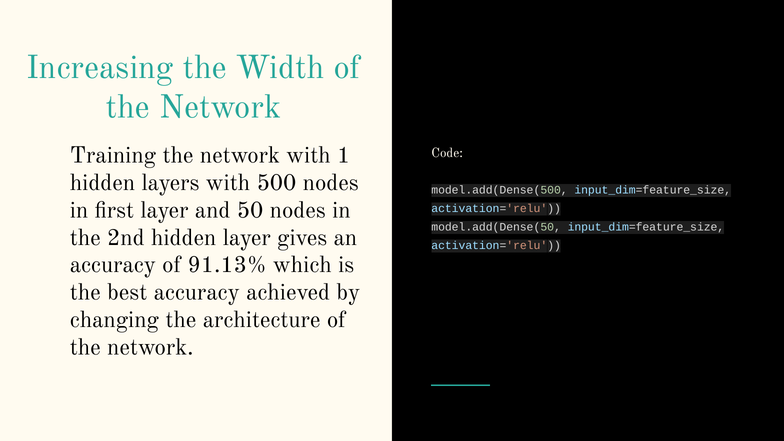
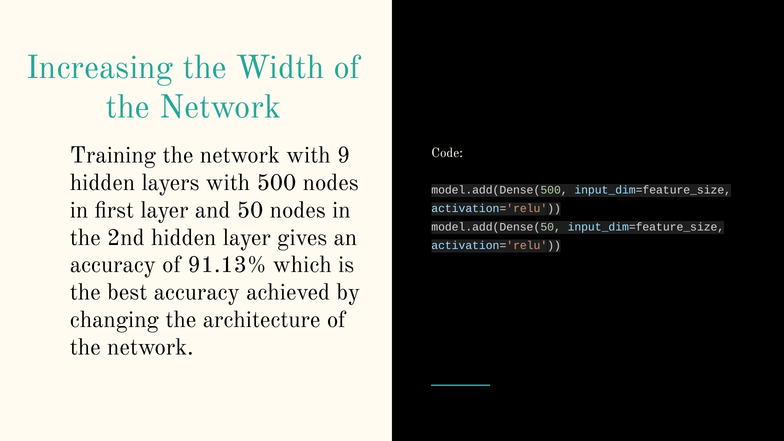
1: 1 -> 9 (344, 155)
